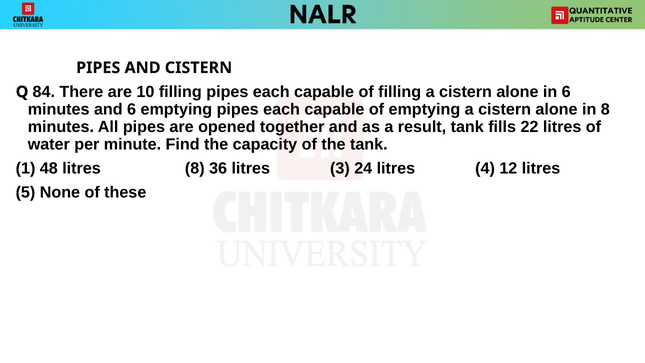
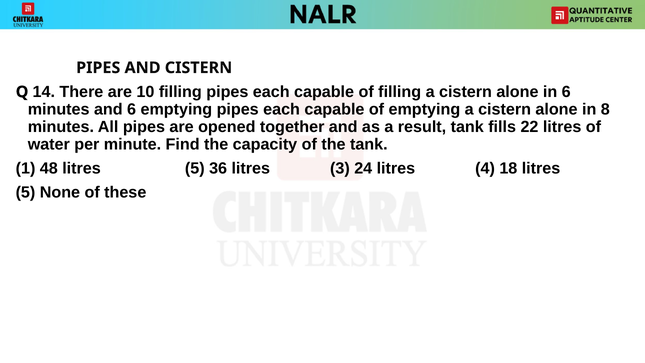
84: 84 -> 14 (44, 92)
48 litres 8: 8 -> 5 (195, 168)
12: 12 -> 18 (508, 168)
